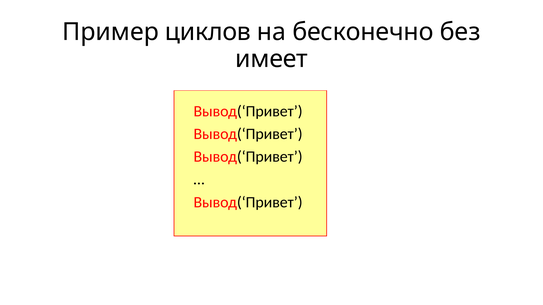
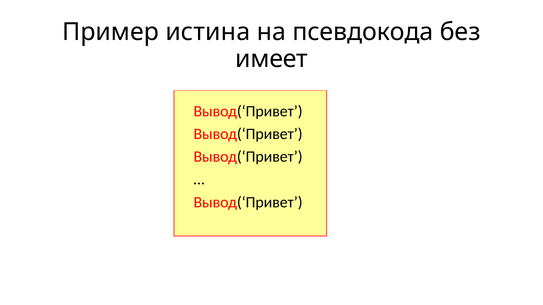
циклов: циклов -> истина (208, 32)
бесконечно: бесконечно -> псевдокода (363, 32)
